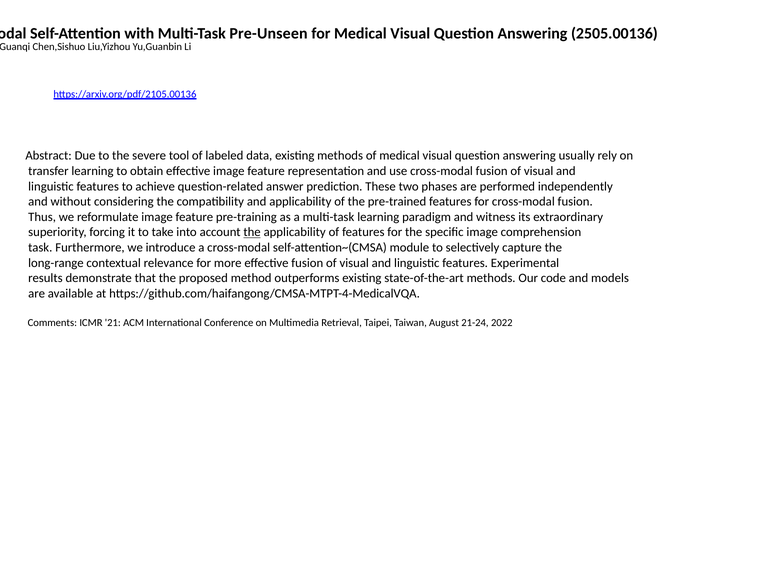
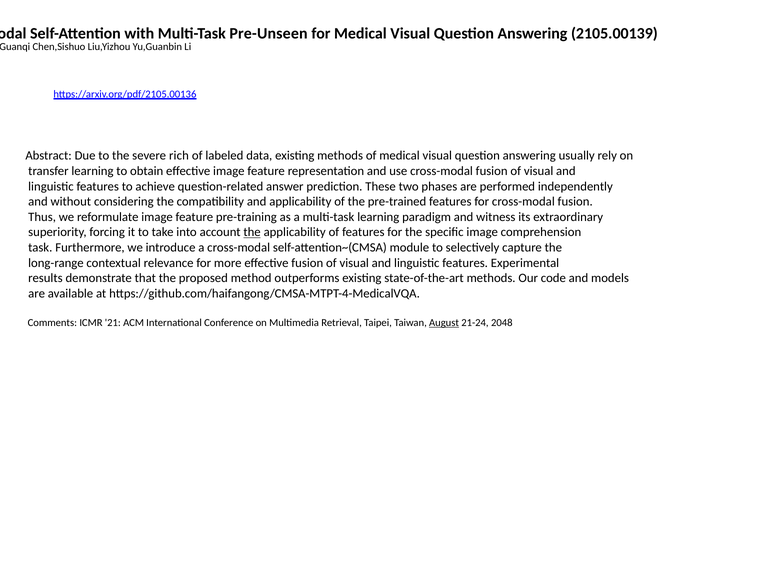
2505.00136: 2505.00136 -> 2105.00139 (614, 34)
tool: tool -> rich (179, 156)
August underline: none -> present (444, 323)
2022: 2022 -> 2048 (502, 323)
